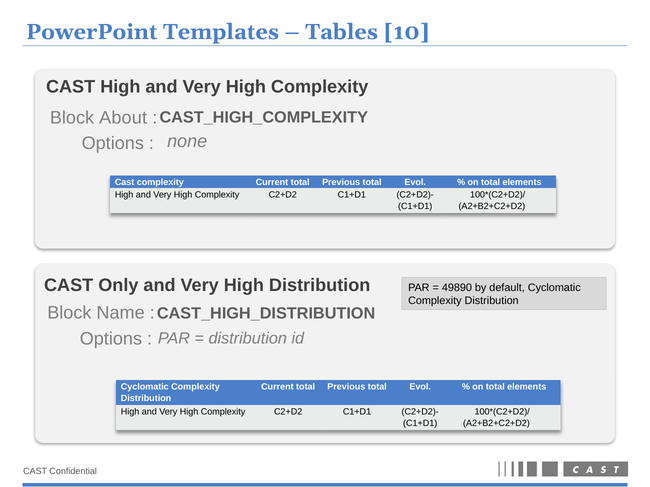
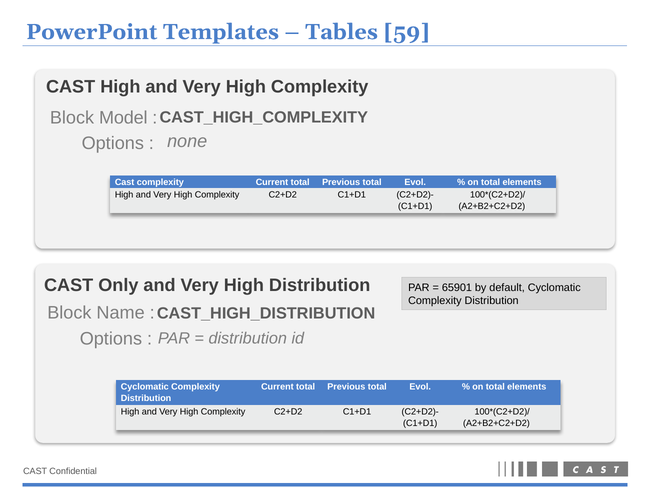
10: 10 -> 59 (407, 32)
About: About -> Model (123, 118)
49890: 49890 -> 65901 (457, 288)
